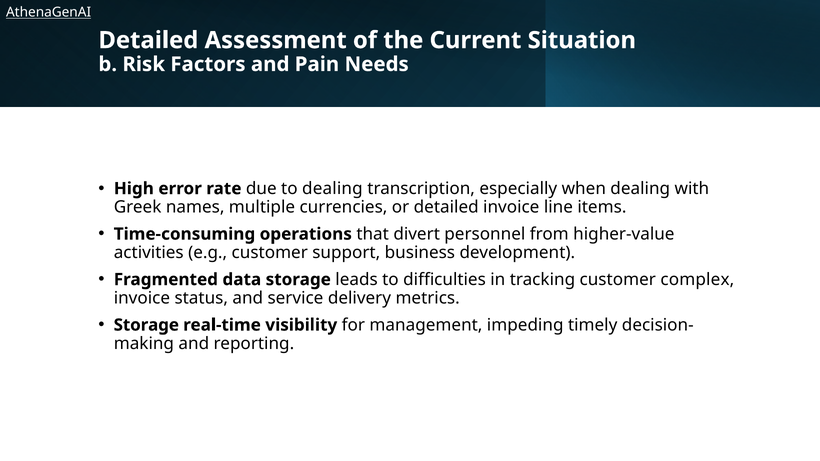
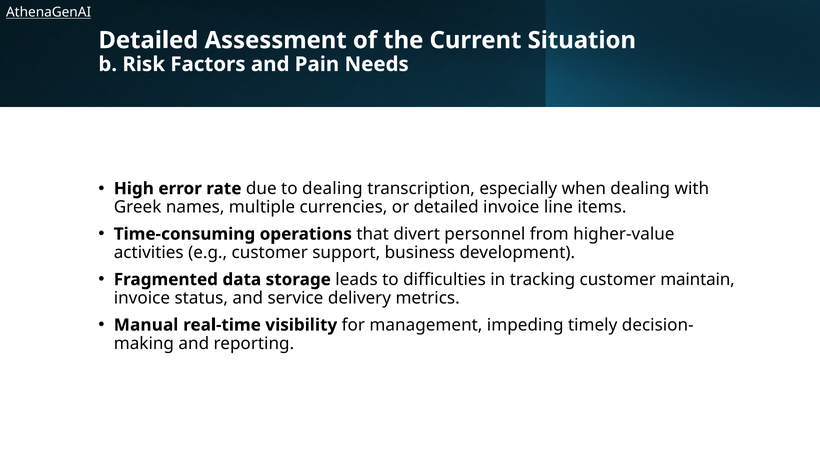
complex: complex -> maintain (698, 280)
Storage: Storage -> Manual (146, 325)
